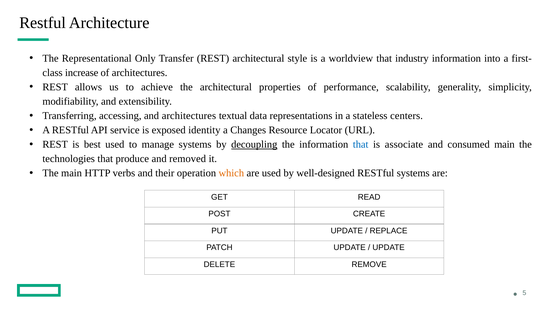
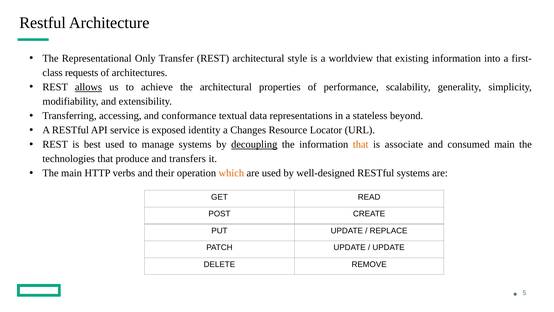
industry: industry -> existing (412, 58)
increase: increase -> requests (82, 73)
allows underline: none -> present (88, 87)
and architectures: architectures -> conformance (189, 116)
centers: centers -> beyond (407, 116)
that colour: blue -> orange (361, 144)
removed: removed -> transfers (188, 159)
